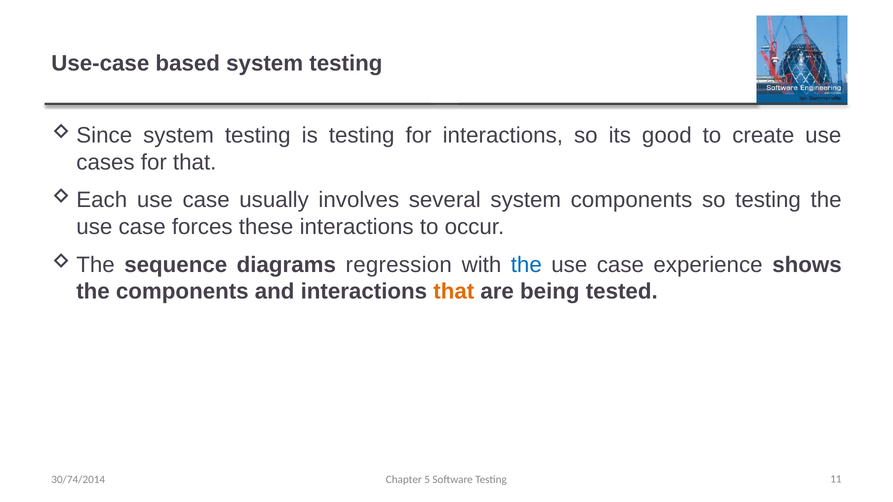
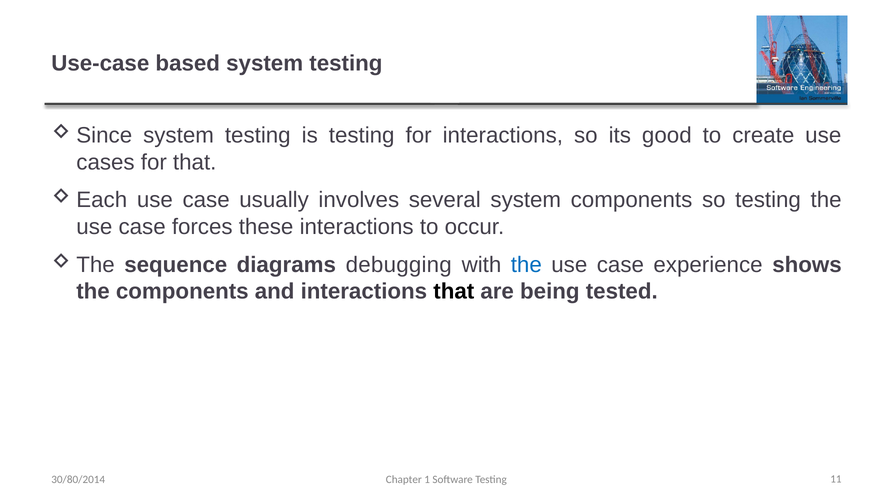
regression: regression -> debugging (399, 265)
that colour: orange -> black (454, 292)
30/74/2014: 30/74/2014 -> 30/80/2014 (78, 480)
5: 5 -> 1 (427, 480)
